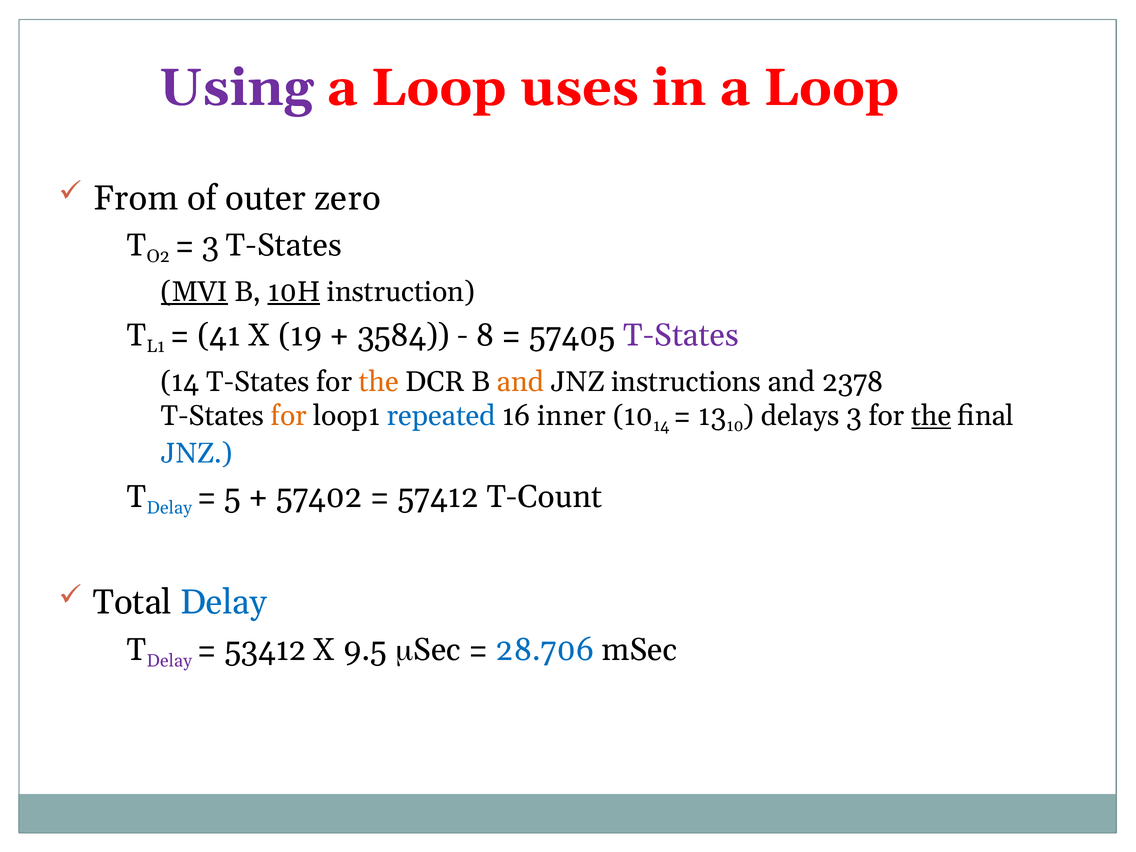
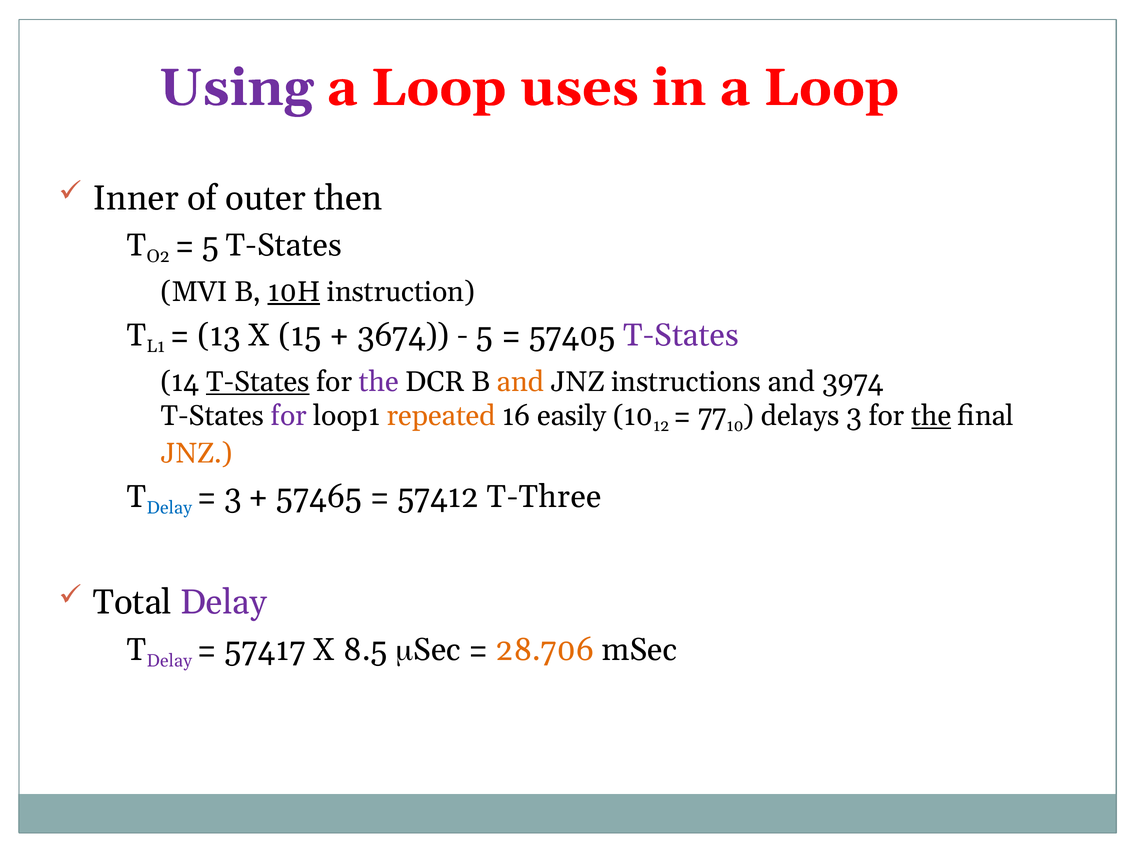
From: From -> Inner (136, 198)
zero: zero -> then (348, 198)
3: 3 -> 5 (211, 245)
MVI underline: present -> none (194, 292)
41: 41 -> 13 (219, 336)
19: 19 -> 15 (300, 336)
3584: 3584 -> 3674 (403, 336)
8: 8 -> 5 (485, 336)
T-States underline: none -> present (258, 382)
the colour: orange -> purple (379, 382)
2378: 2378 -> 3974 (853, 382)
for colour: orange -> purple (289, 416)
repeated colour: blue -> orange (441, 416)
inner: inner -> easily (572, 416)
14: 14 -> 12 (661, 426)
13: 13 -> 77 (713, 416)
JNZ colour: blue -> orange (197, 453)
5: 5 -> 3 (233, 497)
57402: 57402 -> 57465 (319, 497)
T-Count: T-Count -> T-Three (544, 497)
Delay colour: blue -> purple (223, 602)
53412: 53412 -> 57417 (265, 650)
9.5: 9.5 -> 8.5 (365, 650)
28.706 colour: blue -> orange (545, 650)
